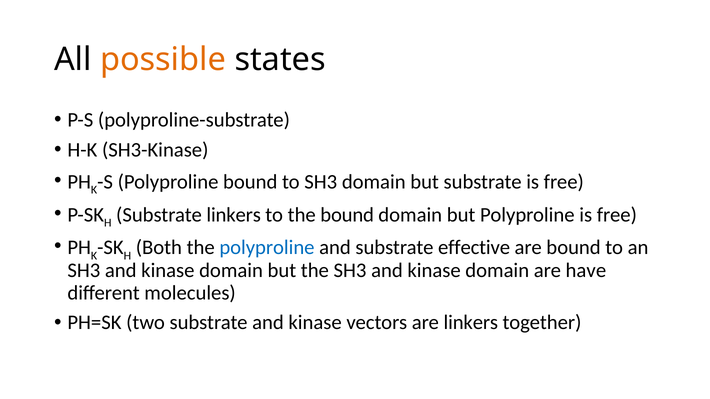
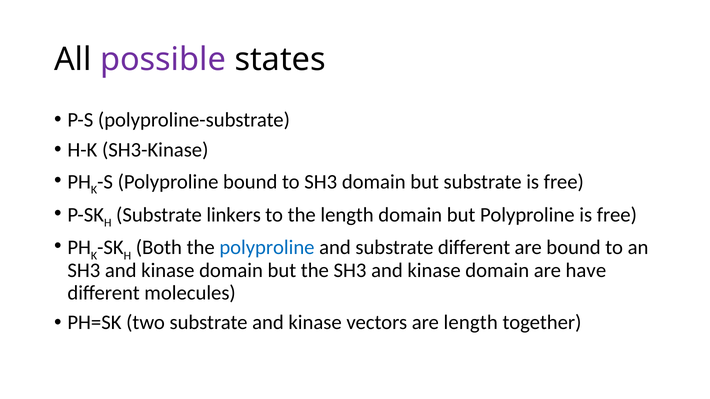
possible colour: orange -> purple (163, 60)
the bound: bound -> length (347, 215)
substrate effective: effective -> different (474, 248)
are linkers: linkers -> length (471, 323)
